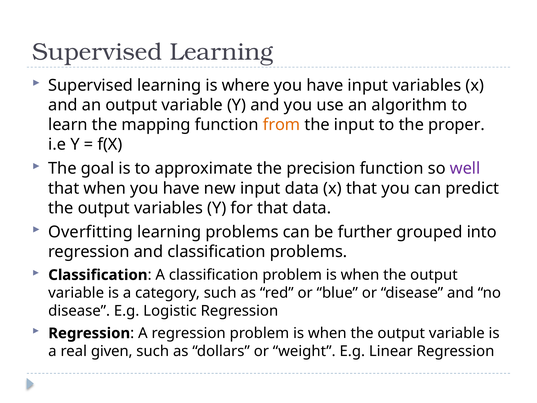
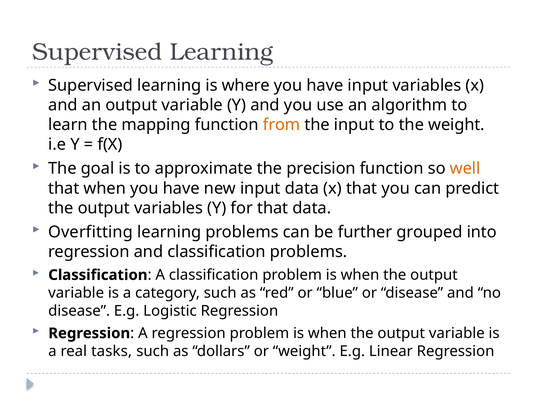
the proper: proper -> weight (456, 125)
well colour: purple -> orange (465, 168)
given: given -> tasks (112, 351)
